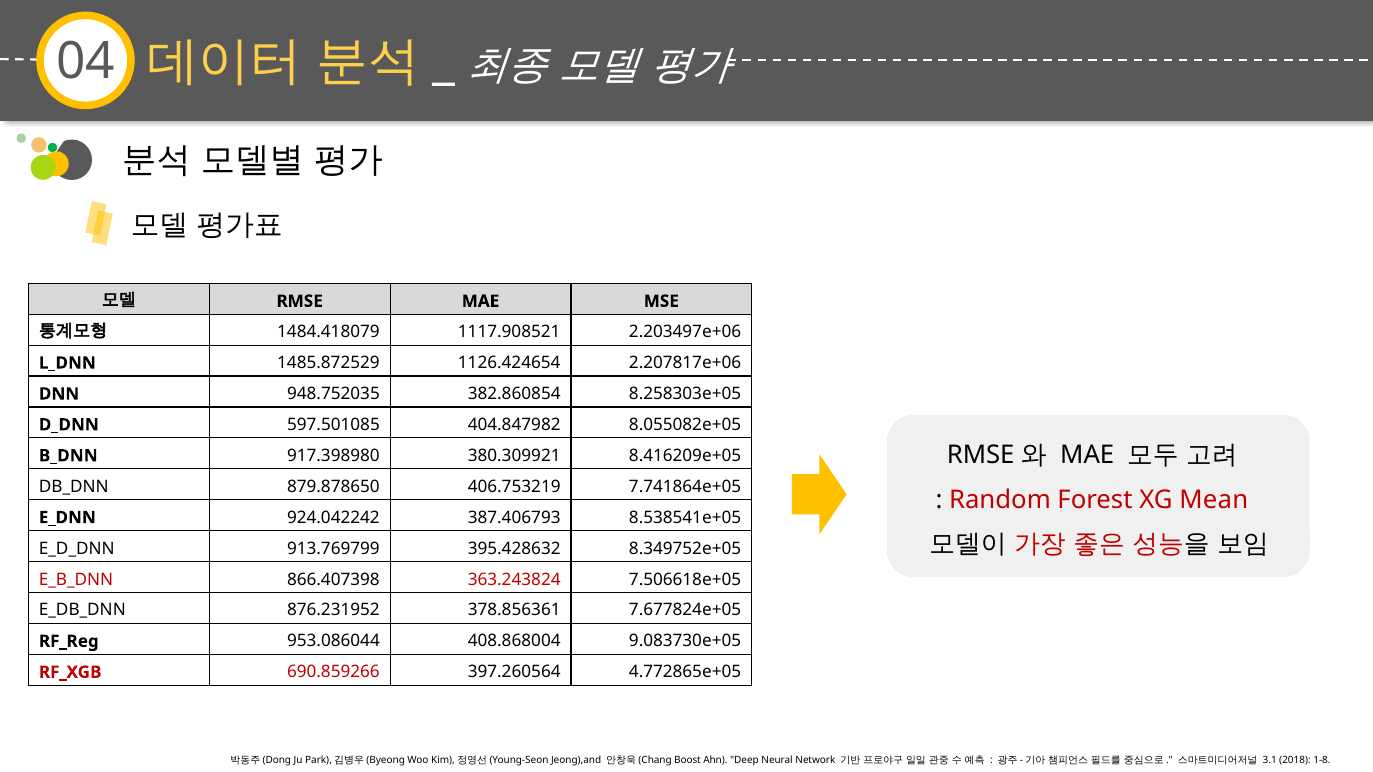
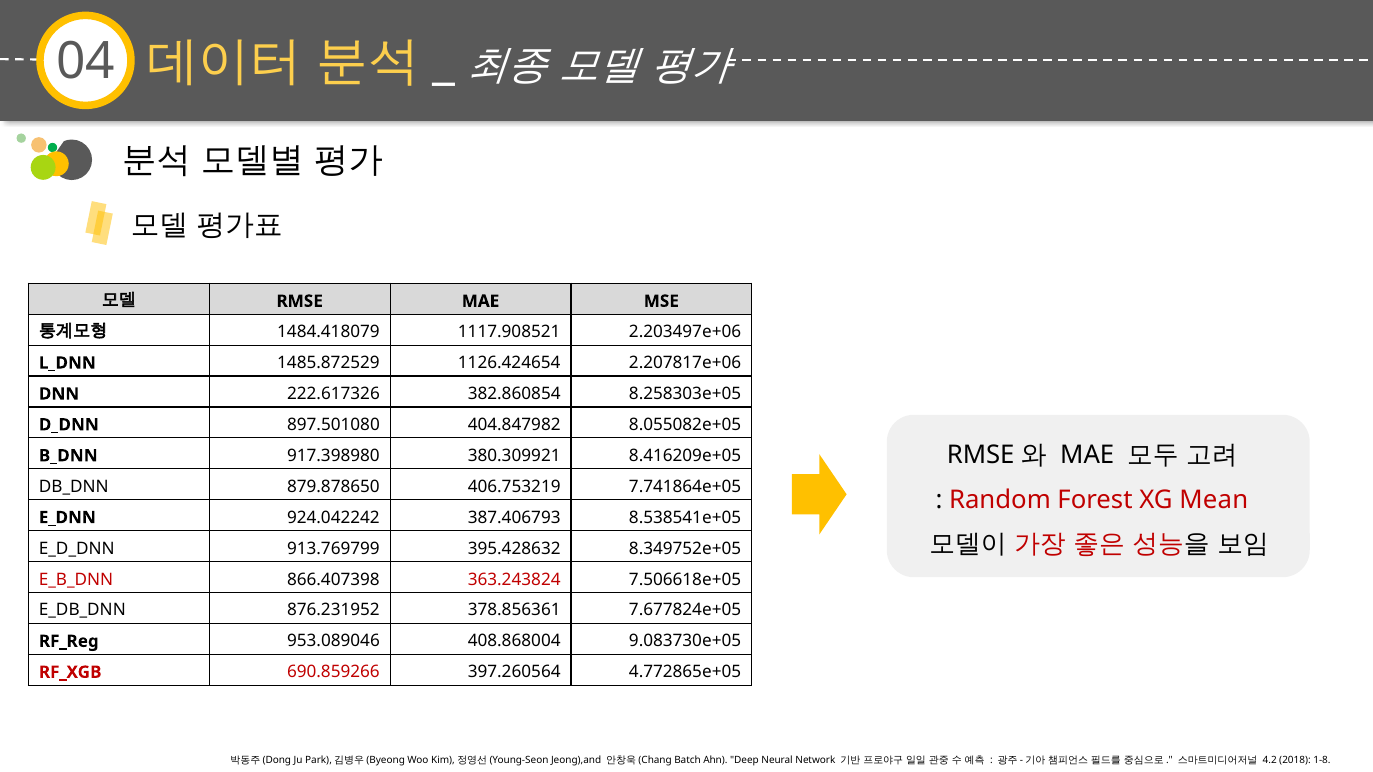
948.752035: 948.752035 -> 222.617326 (333, 394)
597.501085: 597.501085 -> 897.501080 (333, 425)
953.086044: 953.086044 -> 953.089046 (333, 641)
Boost: Boost -> Batch (688, 760)
3.1: 3.1 -> 4.2 (1270, 760)
